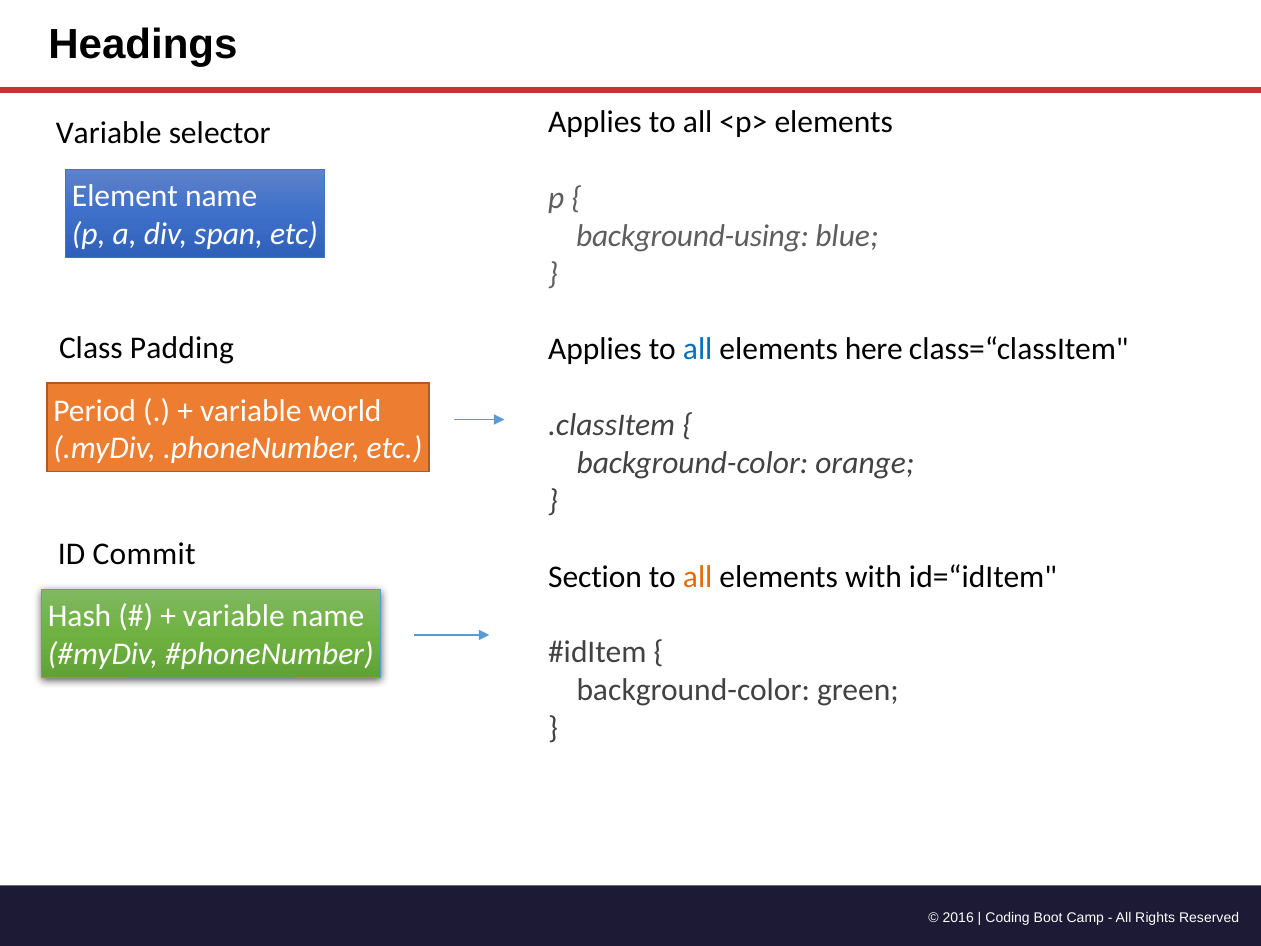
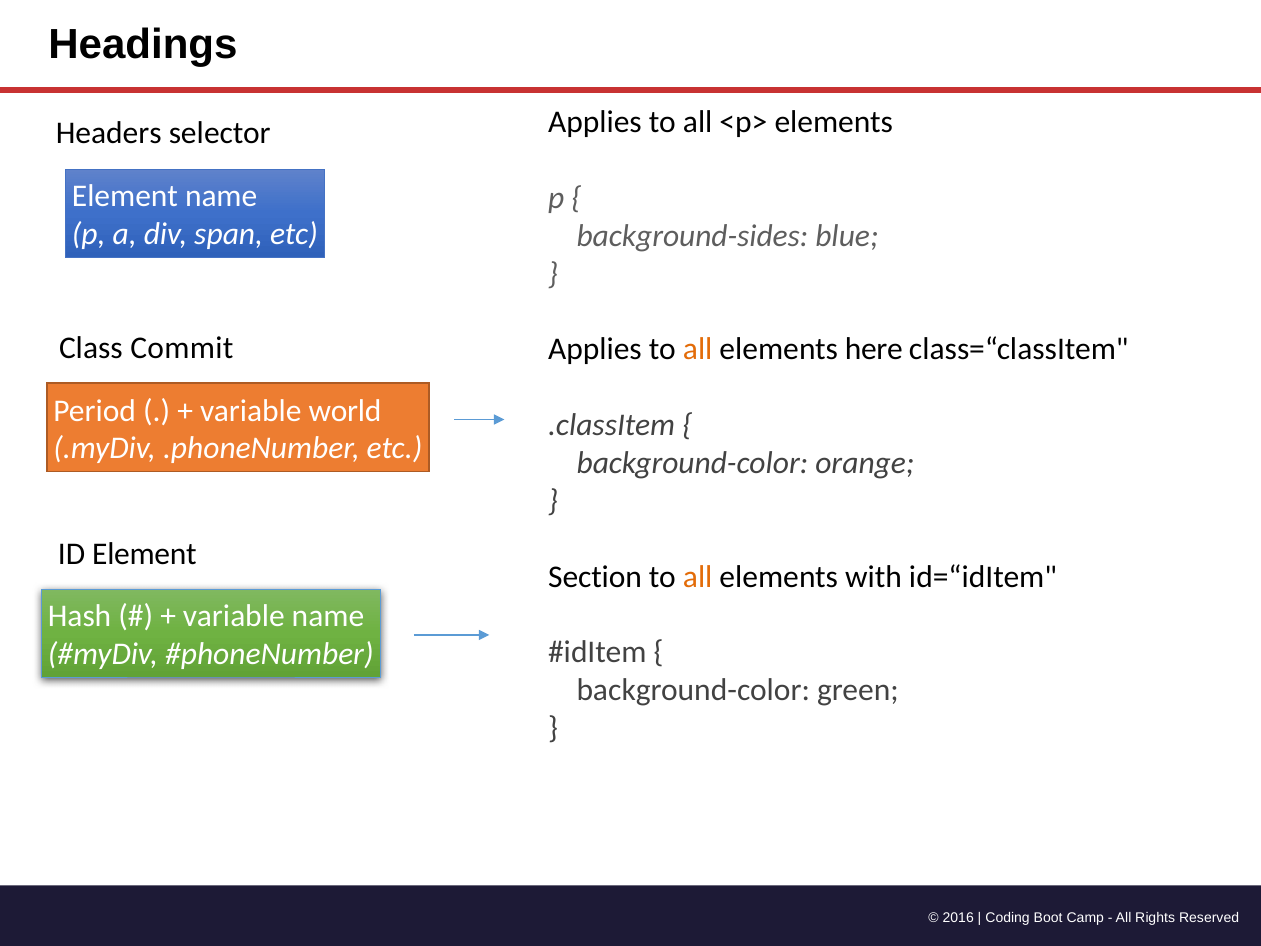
Variable: Variable -> Headers (109, 133)
background-using: background-using -> background-sides (692, 236)
Padding: Padding -> Commit (182, 348)
all colour: blue -> orange (698, 349)
ID Commit: Commit -> Element (144, 554)
